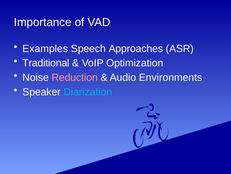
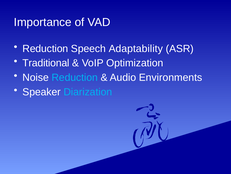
Examples: Examples -> Reduction (45, 48)
Approaches: Approaches -> Adaptability (136, 48)
Reduction colour: pink -> light blue (75, 77)
